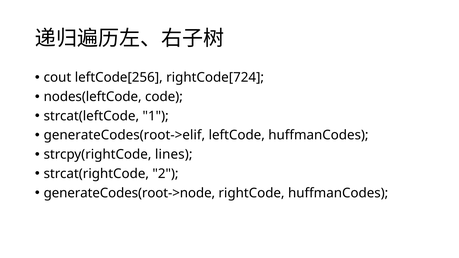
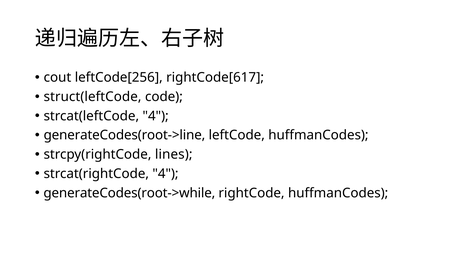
rightCode[724: rightCode[724 -> rightCode[617 (215, 78)
nodes(leftCode: nodes(leftCode -> struct(leftCode (93, 97)
strcat(leftCode 1: 1 -> 4 (156, 116)
generateCodes(root->elif: generateCodes(root->elif -> generateCodes(root->line (124, 135)
strcat(rightCode 2: 2 -> 4 (165, 174)
generateCodes(root->node: generateCodes(root->node -> generateCodes(root->while (129, 193)
